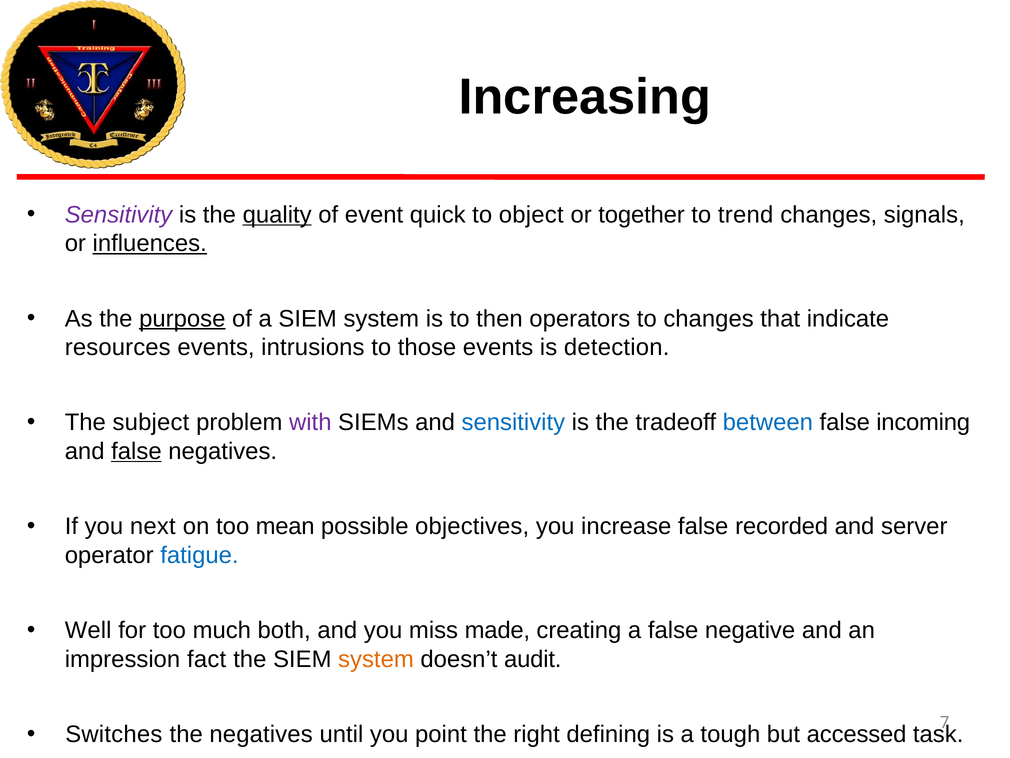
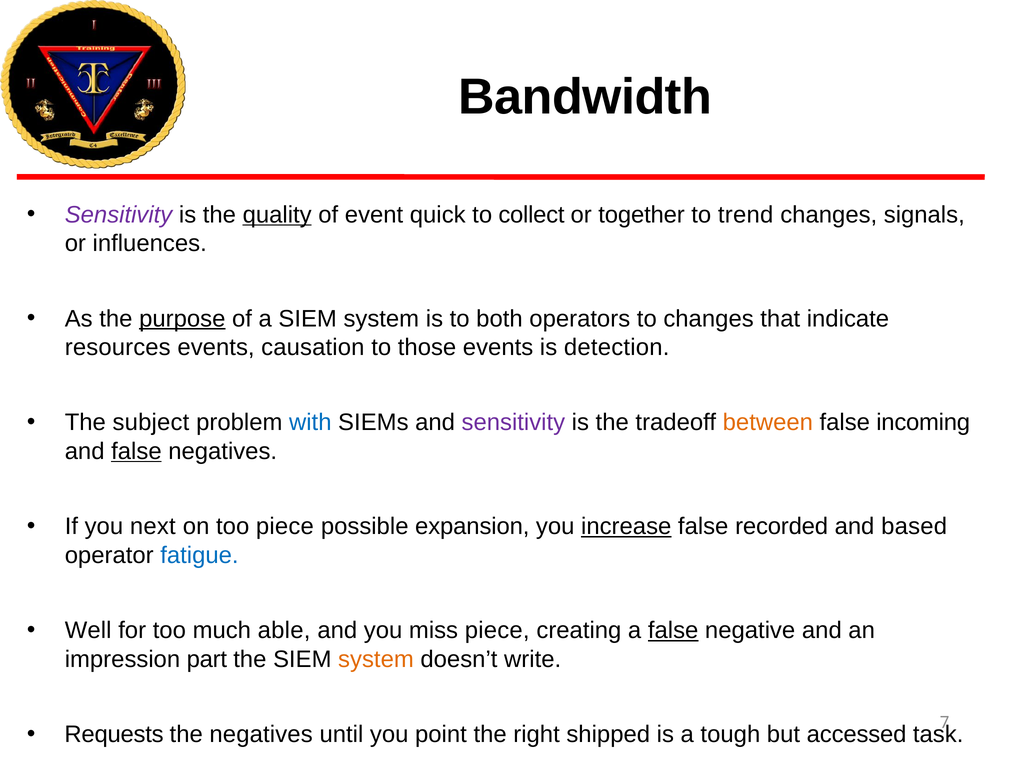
Increasing: Increasing -> Bandwidth (585, 97)
object: object -> collect (531, 215)
influences underline: present -> none (150, 243)
then: then -> both (499, 318)
intrusions: intrusions -> causation (313, 347)
with colour: purple -> blue (310, 422)
sensitivity colour: blue -> purple (513, 422)
between colour: blue -> orange (768, 422)
too mean: mean -> piece (285, 526)
objectives: objectives -> expansion (472, 526)
increase underline: none -> present (626, 526)
server: server -> based (914, 526)
both: both -> able (284, 630)
miss made: made -> piece (497, 630)
false underline: none -> present (673, 630)
fact: fact -> part (207, 659)
audit: audit -> write (533, 659)
Switches: Switches -> Requests (114, 734)
defining: defining -> shipped (608, 734)
